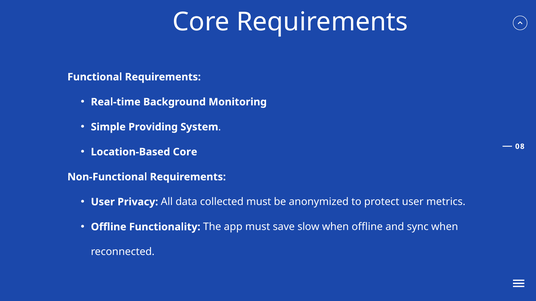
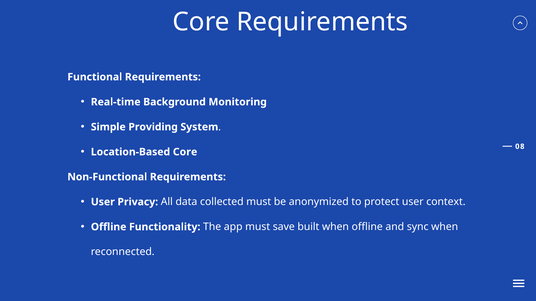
metrics: metrics -> context (446, 202)
slow: slow -> built (308, 227)
